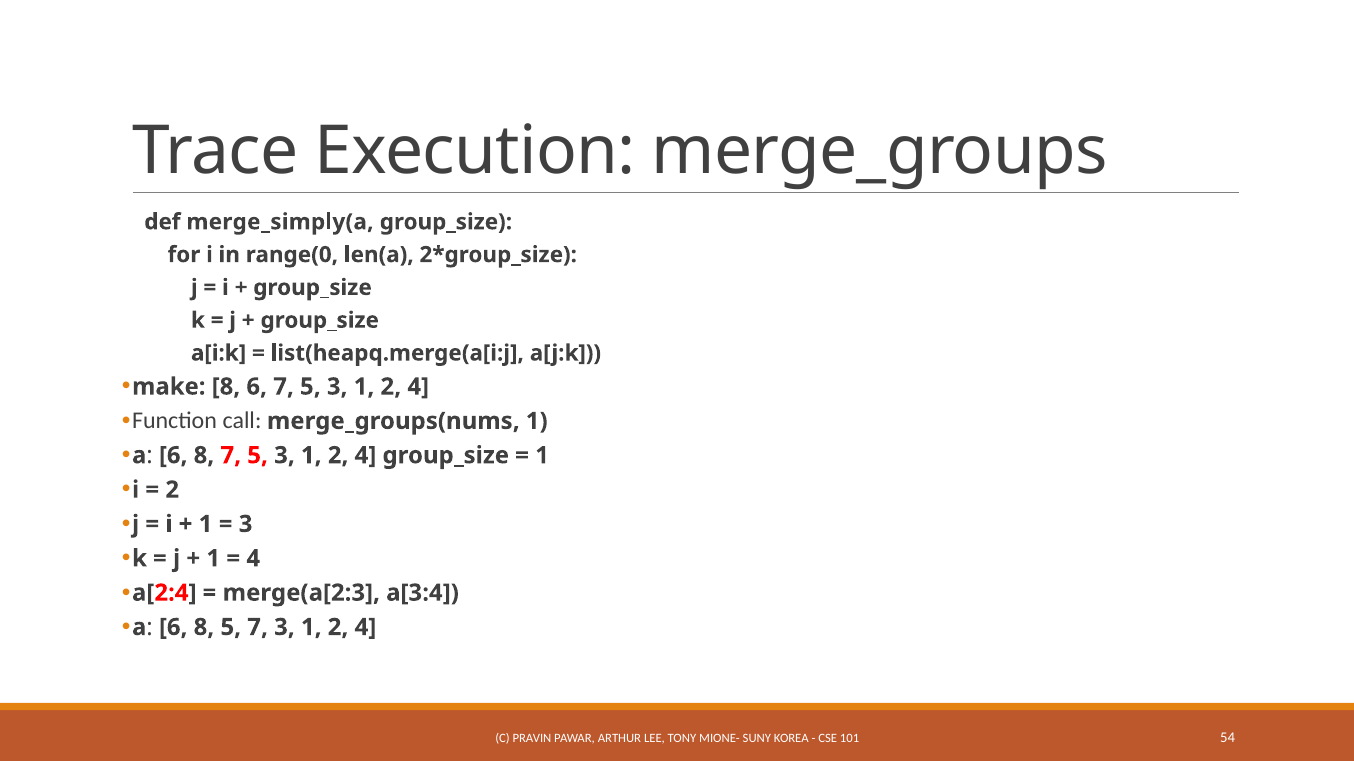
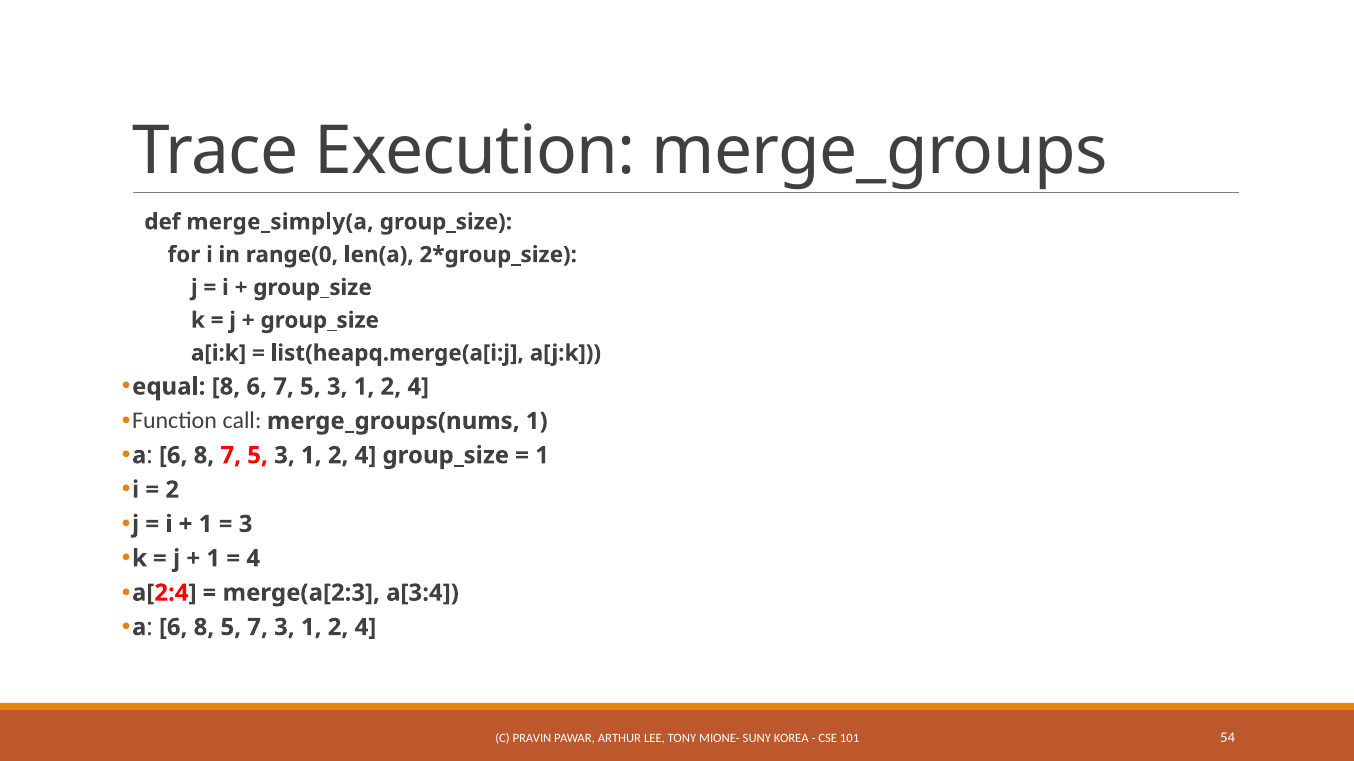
make: make -> equal (169, 387)
